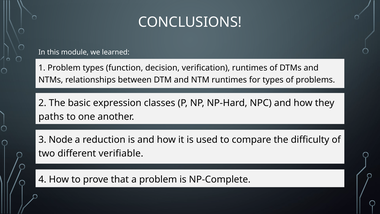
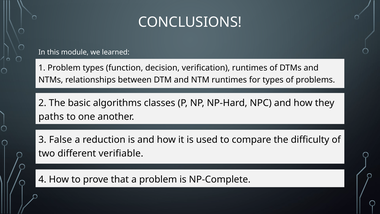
expression: expression -> algorithms (117, 103)
Node: Node -> False (61, 140)
